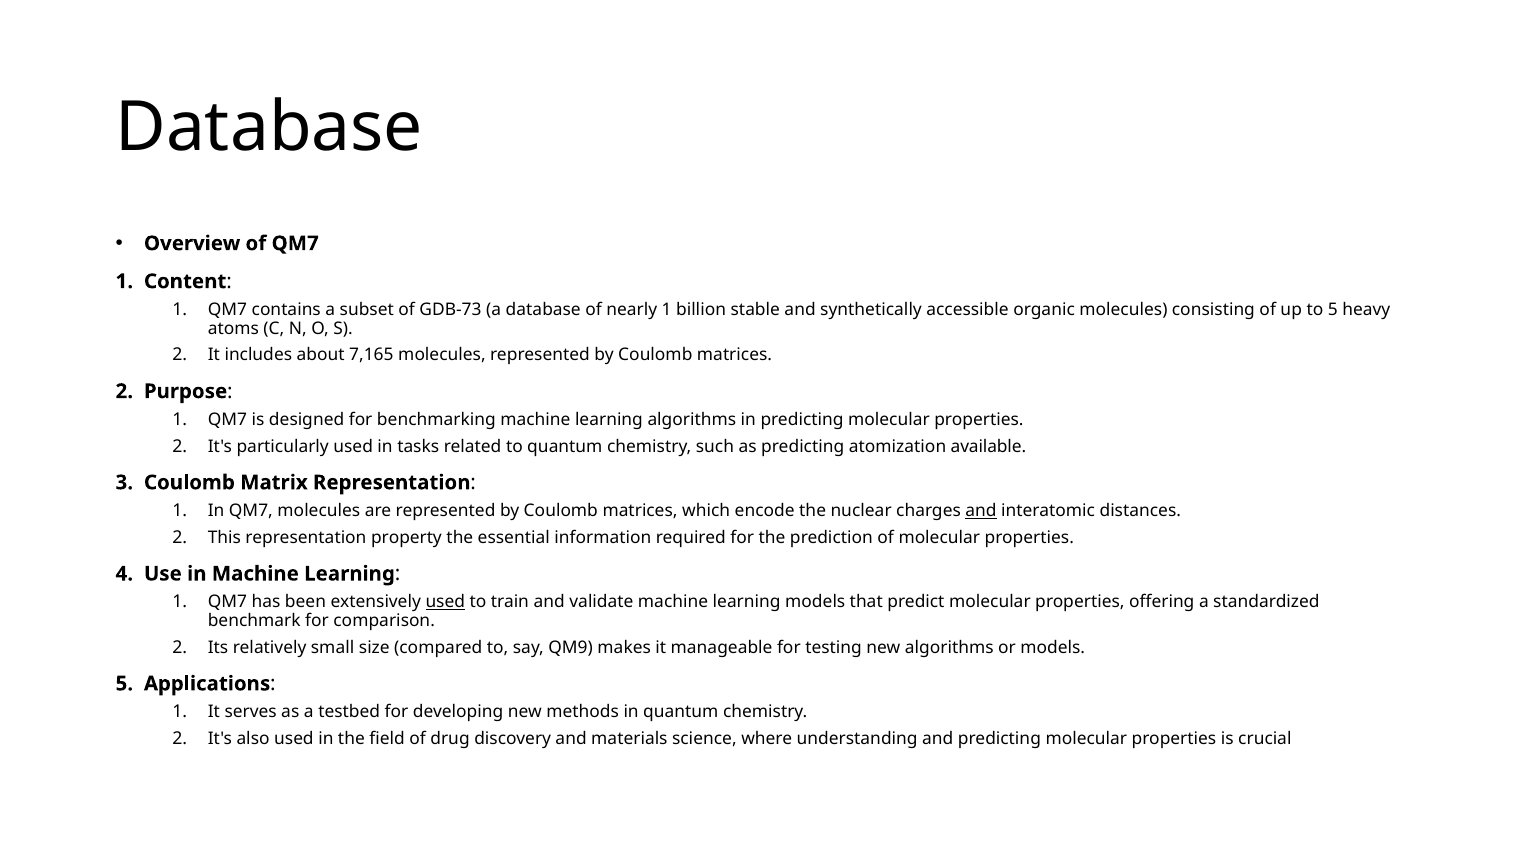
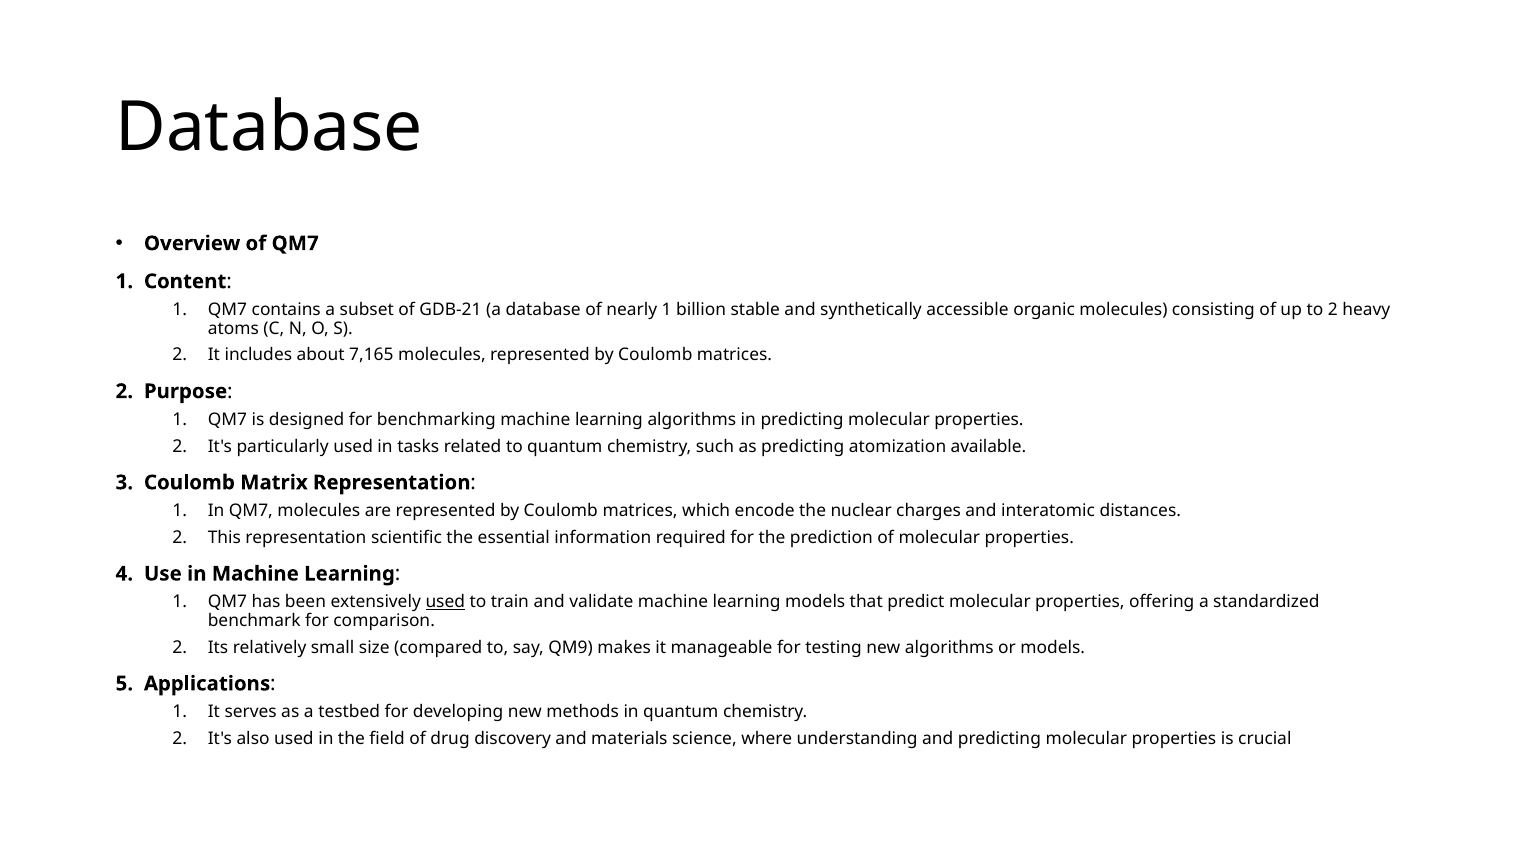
GDB-73: GDB-73 -> GDB-21 (451, 310)
to 5: 5 -> 2 (1333, 310)
and underline: present -> none (981, 511)
property: property -> scientific (406, 538)
